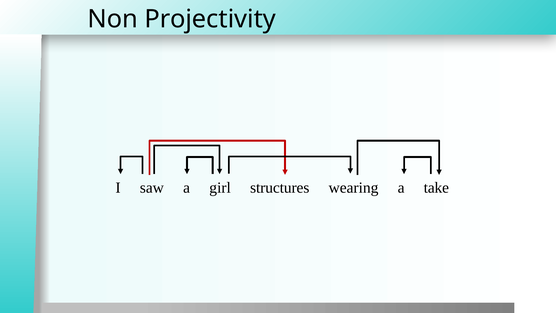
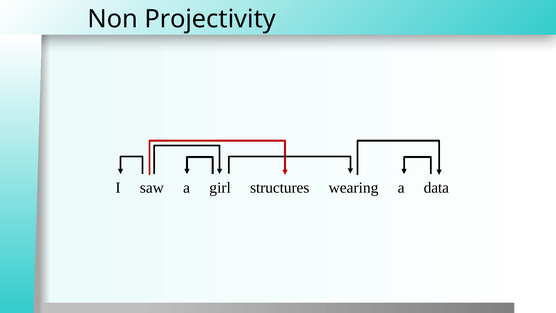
take: take -> data (436, 188)
